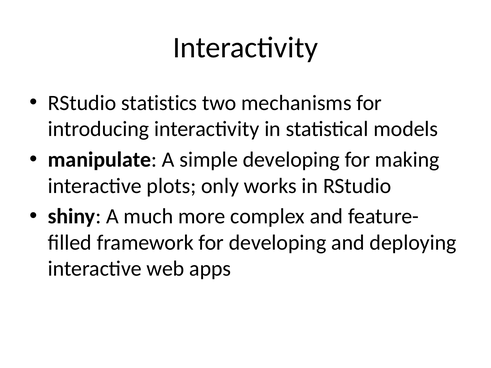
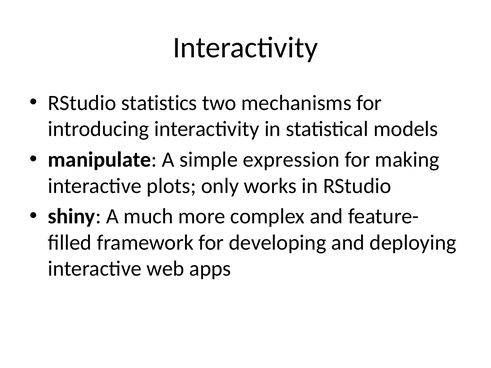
simple developing: developing -> expression (291, 160)
